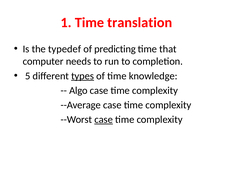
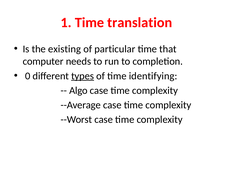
typedef: typedef -> existing (65, 49)
predicting: predicting -> particular (115, 49)
5: 5 -> 0 (28, 76)
knowledge: knowledge -> identifying (153, 76)
case underline: present -> none (104, 119)
